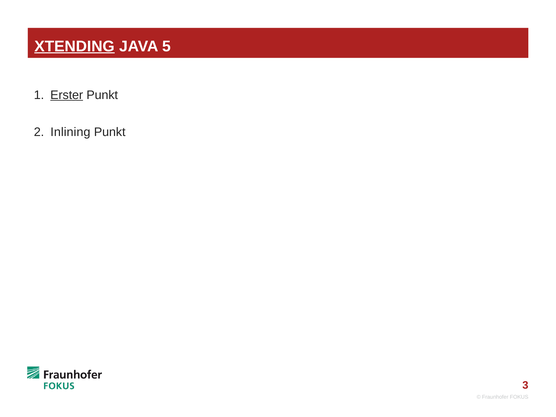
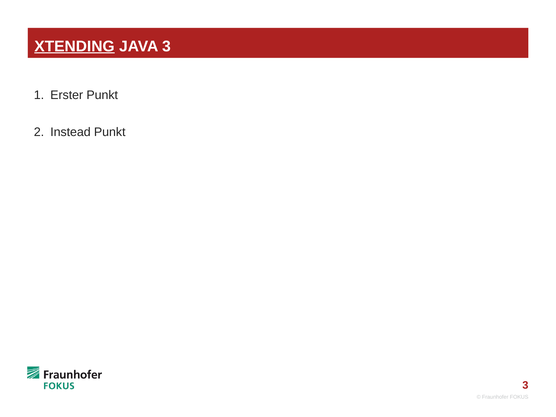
JAVA 5: 5 -> 3 (166, 46)
Erster underline: present -> none (67, 95)
Inlining: Inlining -> Instead (70, 132)
